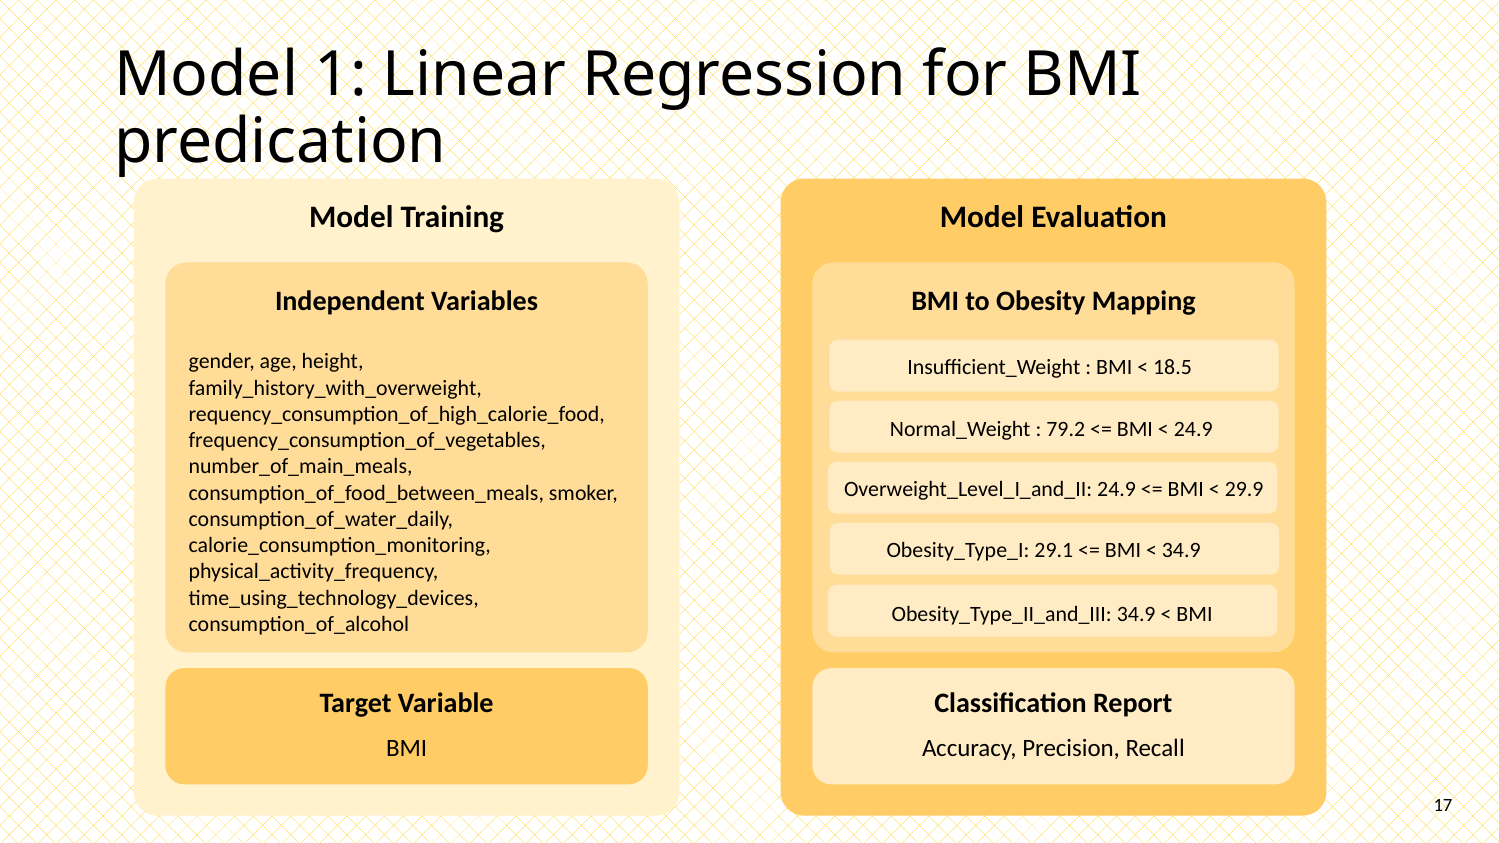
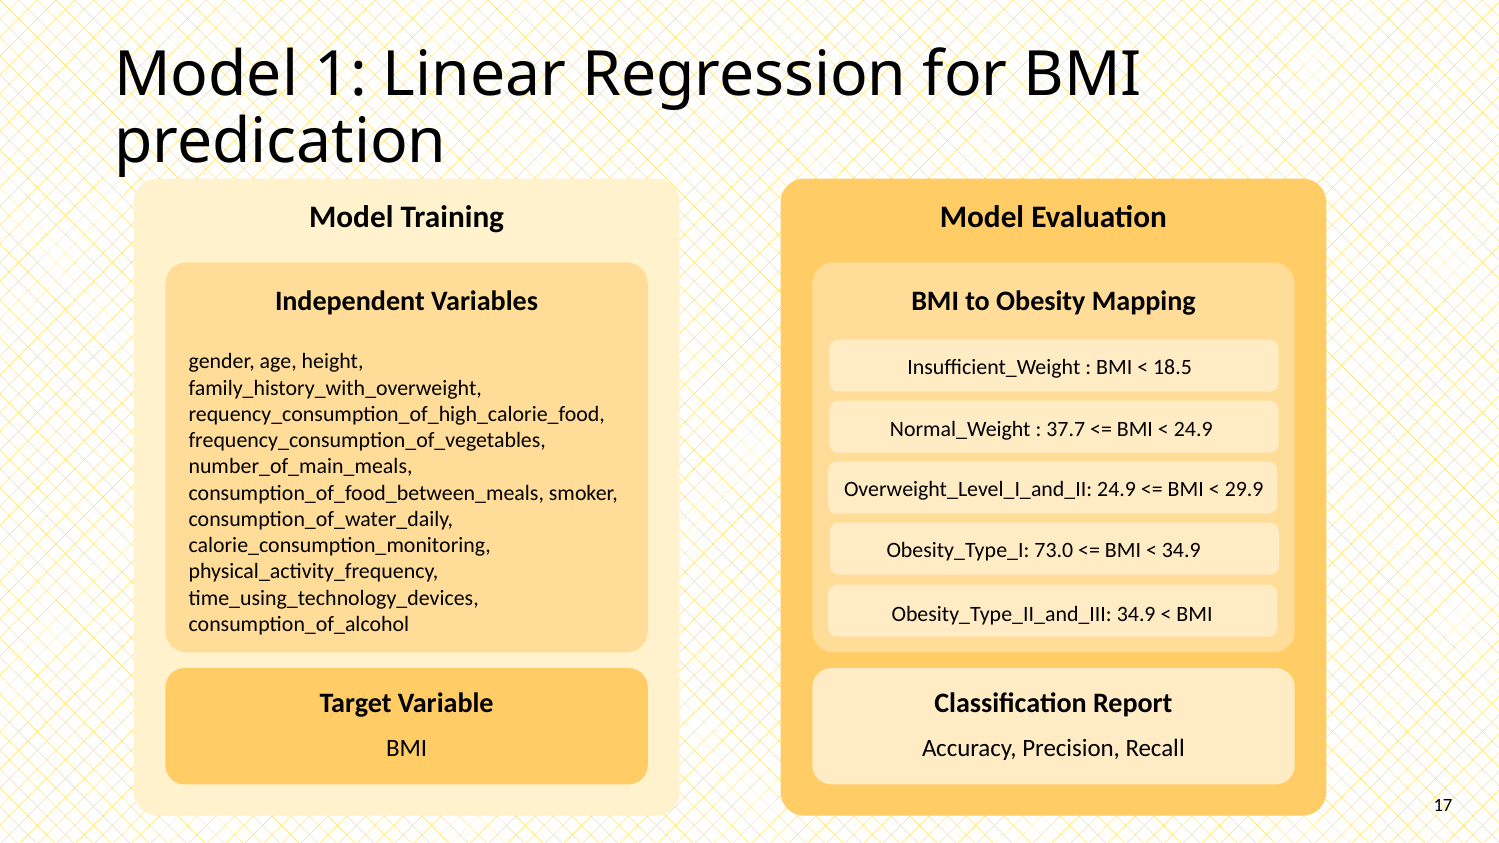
79.2: 79.2 -> 37.7 (1066, 429)
29.1: 29.1 -> 73.0 (1054, 550)
